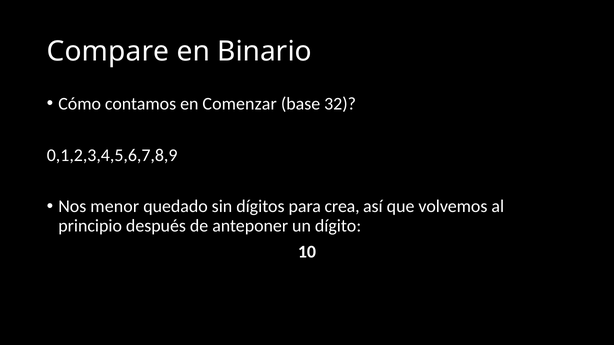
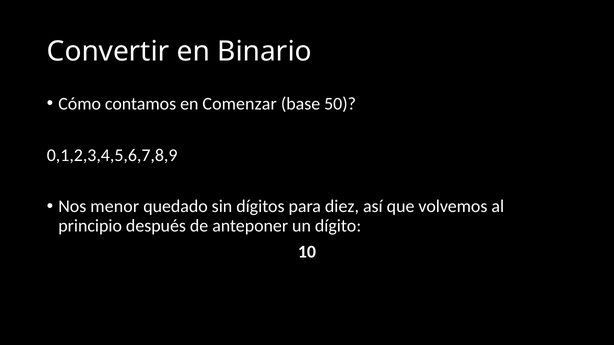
Compare: Compare -> Convertir (108, 52)
32: 32 -> 50 (340, 104)
crea: crea -> diez (342, 207)
